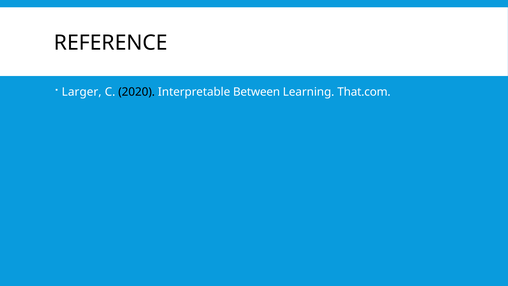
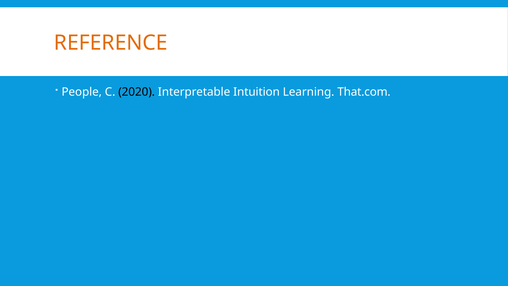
REFERENCE colour: black -> orange (111, 43)
Larger: Larger -> People (82, 92)
Between: Between -> Intuition (257, 92)
